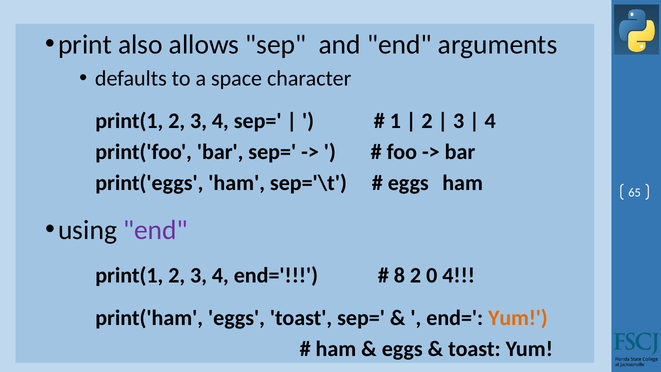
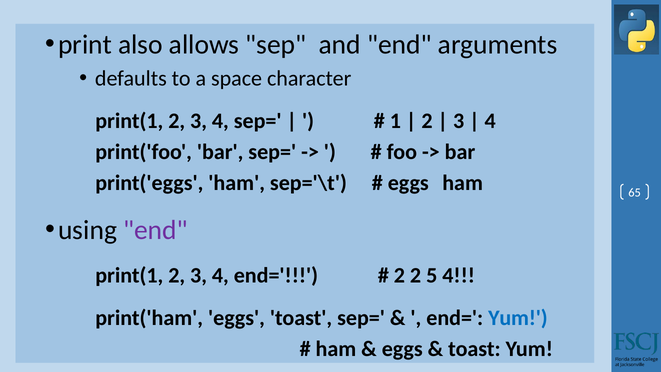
8: 8 -> 2 (399, 275)
0: 0 -> 5 (432, 275)
Yum colour: orange -> blue (518, 318)
